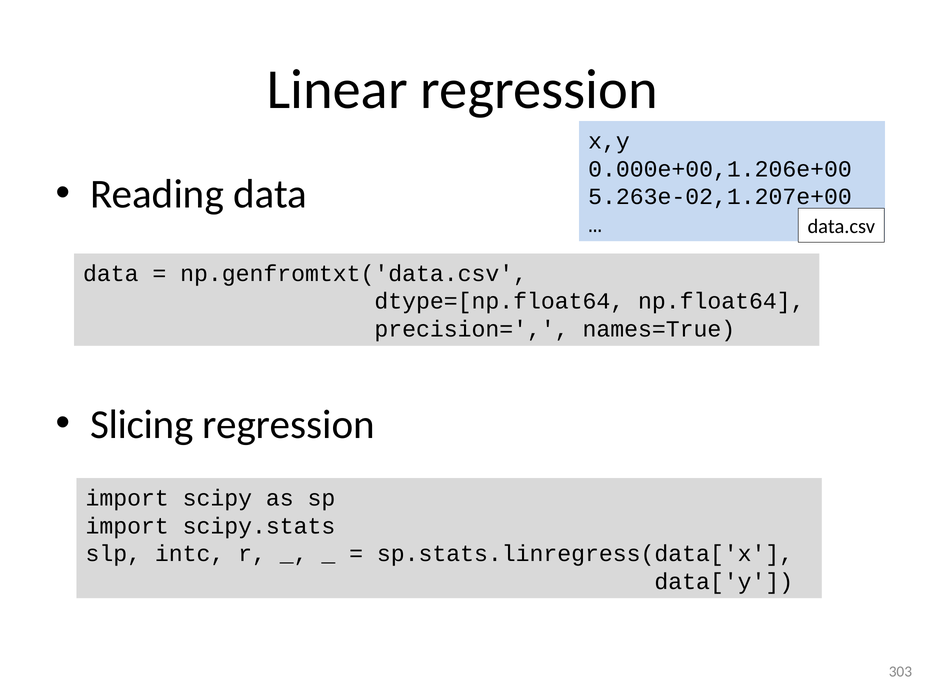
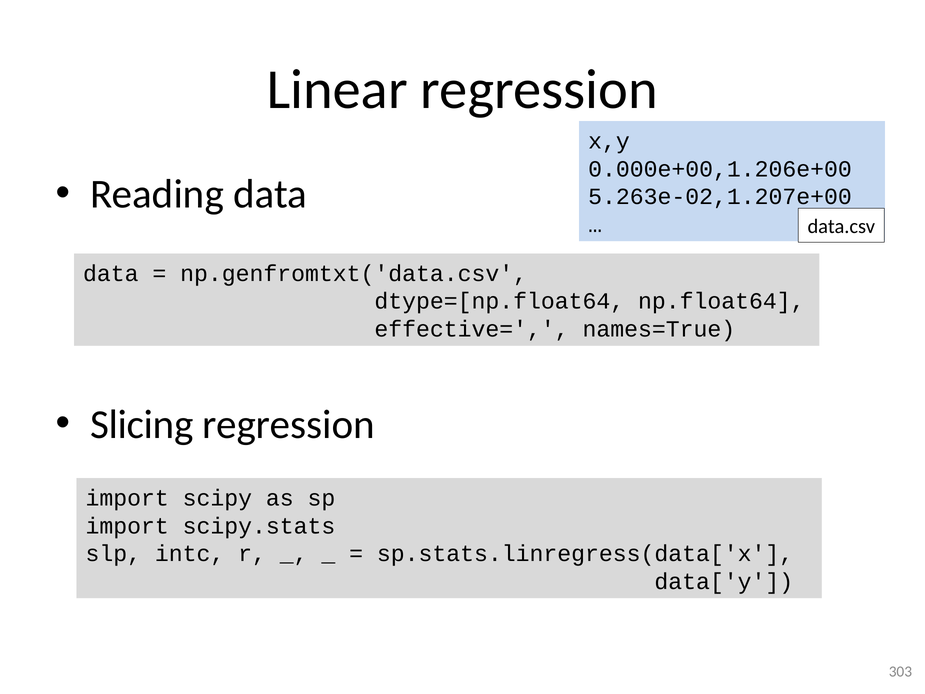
precision=: precision= -> effective= (472, 329)
